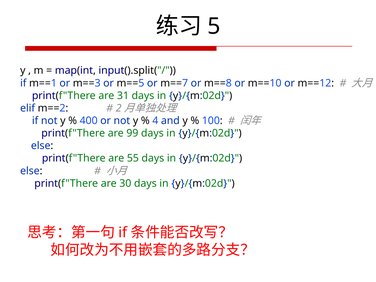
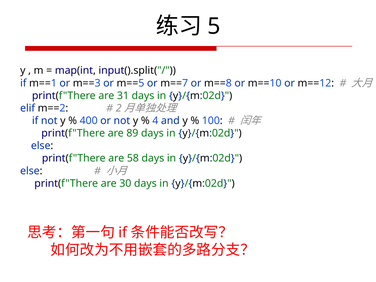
99: 99 -> 89 (132, 133)
55: 55 -> 58 (133, 158)
